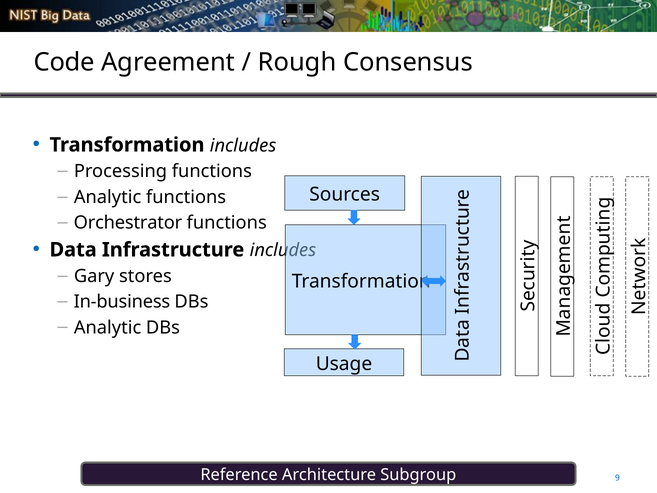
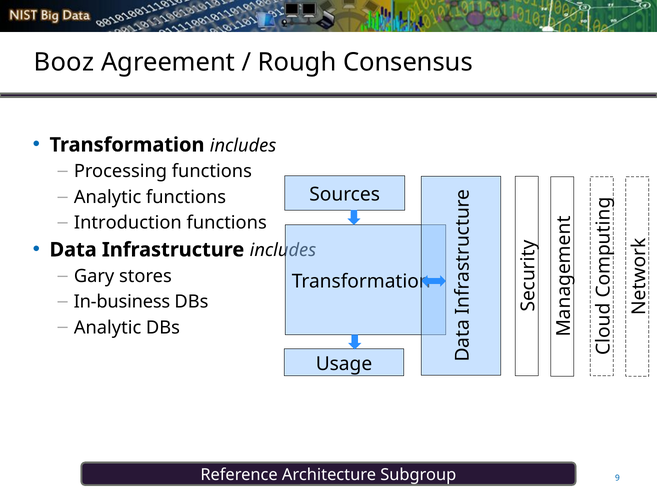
Code: Code -> Booz (64, 62)
Orchestrator: Orchestrator -> Introduction (128, 223)
